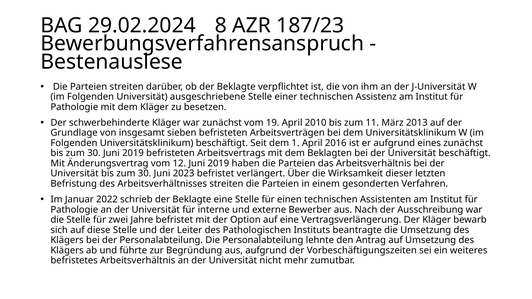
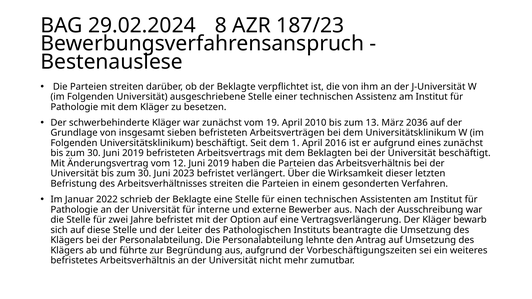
11: 11 -> 13 (372, 123)
2013: 2013 -> 2036 (417, 123)
